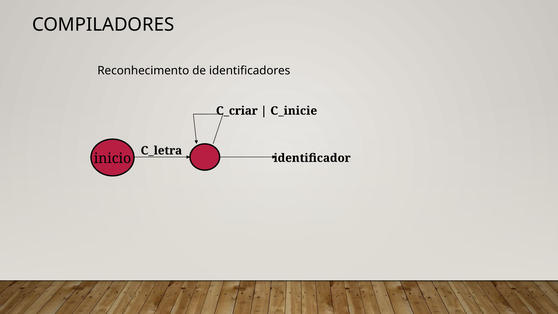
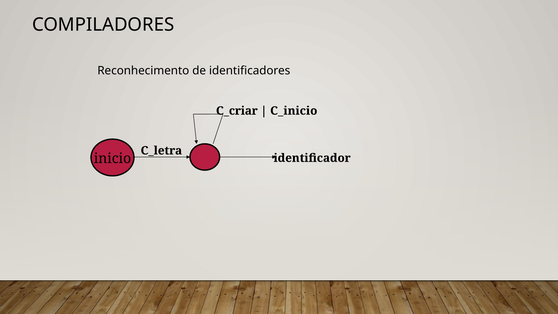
C_inicie: C_inicie -> C_inicio (294, 111)
